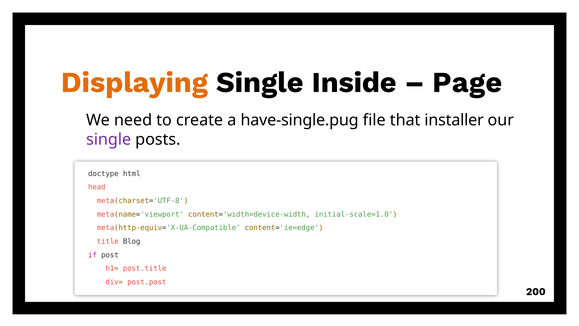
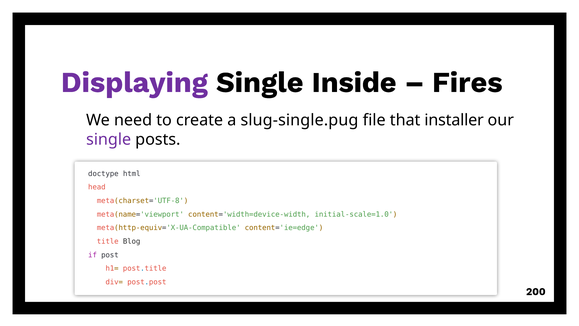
Displaying colour: orange -> purple (134, 82)
Page: Page -> Fires (467, 82)
have-single.pug: have-single.pug -> slug-single.pug (299, 120)
